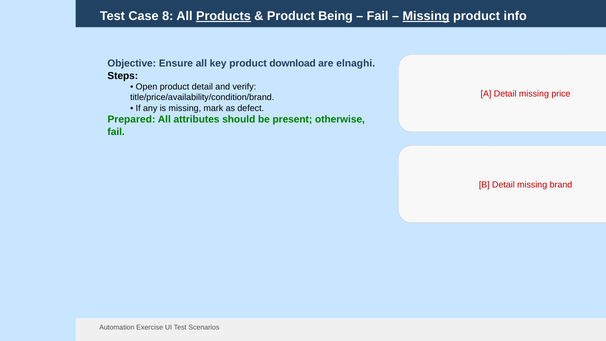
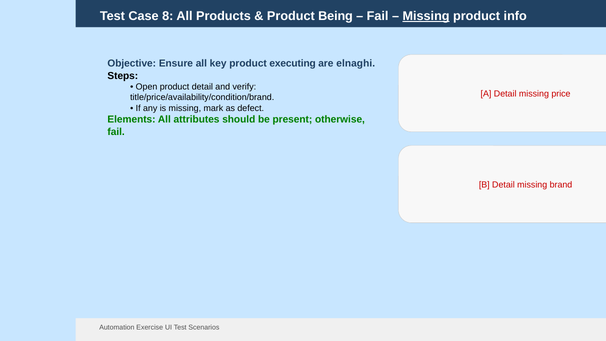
Products underline: present -> none (223, 16)
download: download -> executing (293, 64)
Prepared: Prepared -> Elements (132, 120)
